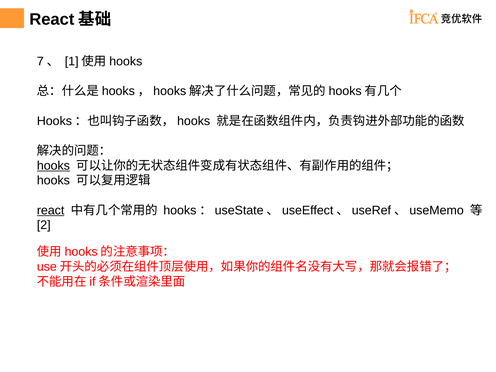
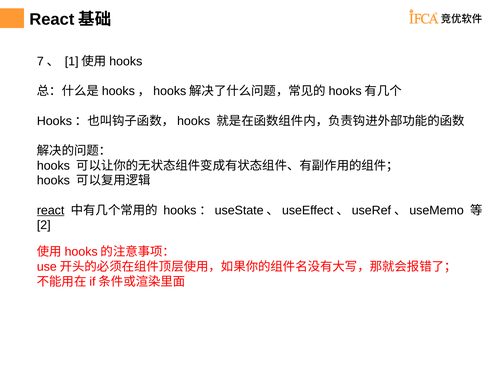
hooks underline: present -> none (53, 166)
